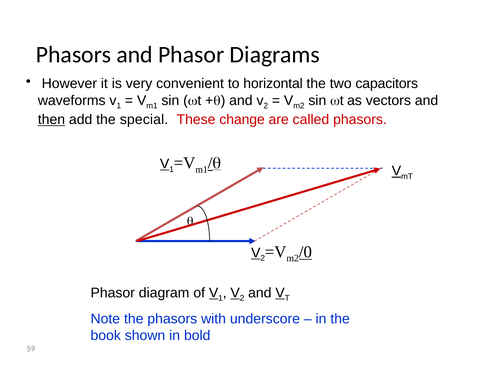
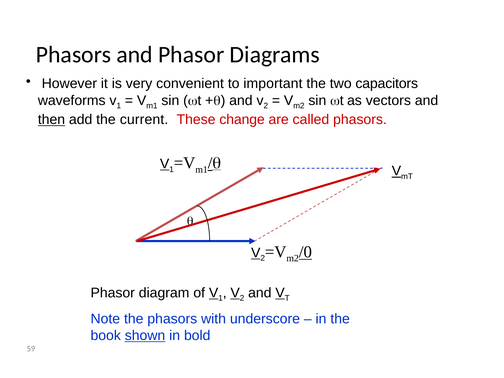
horizontal: horizontal -> important (273, 84)
special: special -> current (144, 120)
shown underline: none -> present (145, 336)
